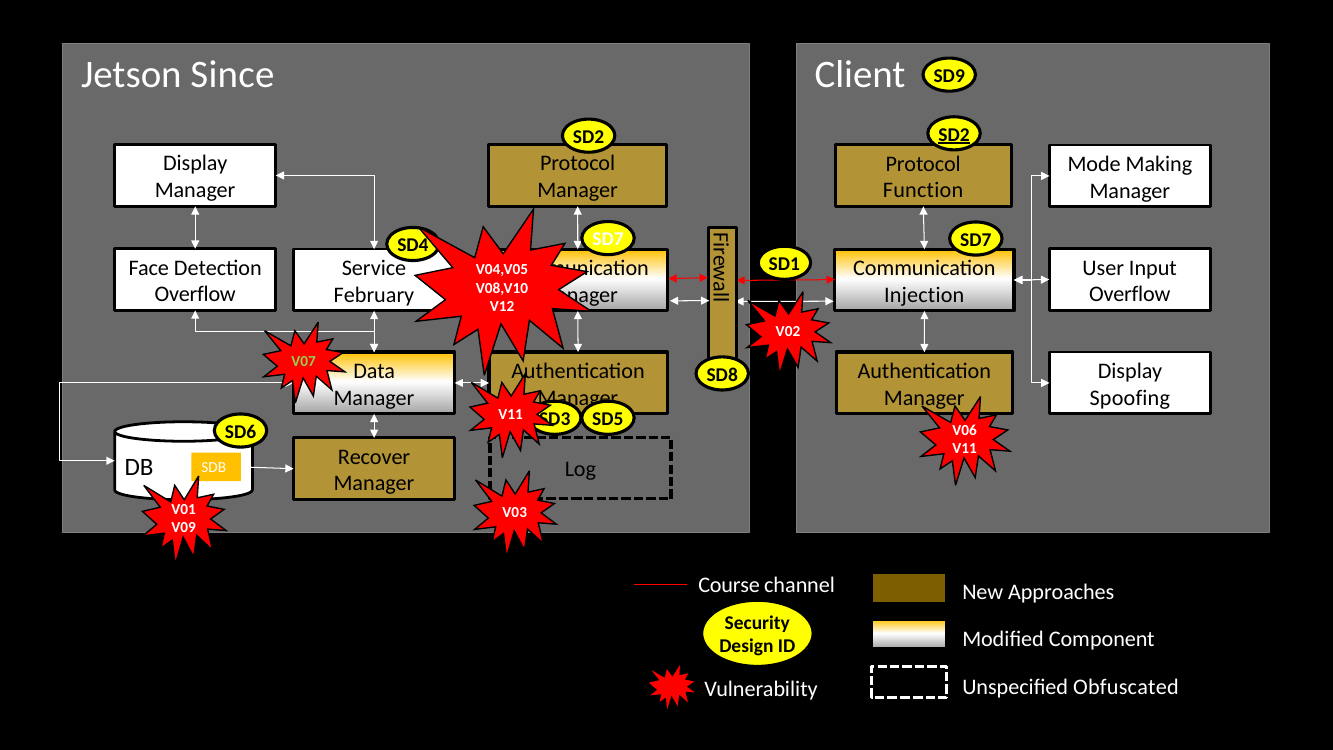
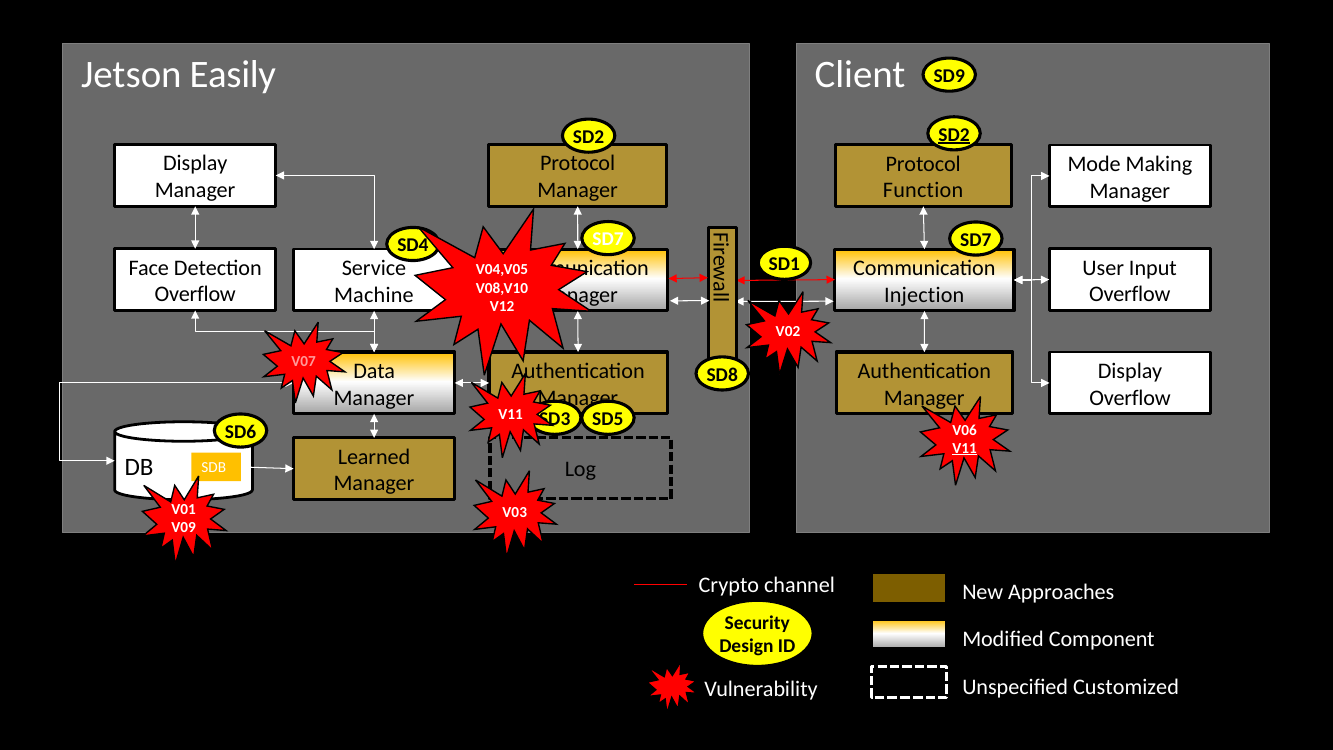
Since: Since -> Easily (233, 75)
February: February -> Machine (374, 295)
V07 colour: light green -> pink (304, 361)
Spoofing: Spoofing -> Overflow (1130, 398)
V11 underline: none -> present (965, 448)
Recover: Recover -> Learned (374, 457)
Course: Course -> Crypto (729, 585)
Obfuscated: Obfuscated -> Customized (1126, 687)
